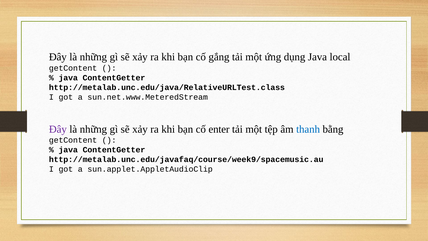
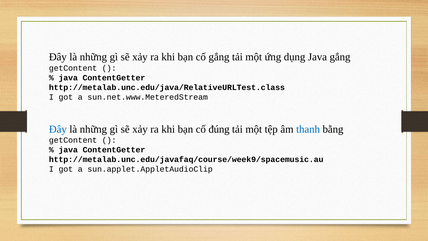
Java local: local -> gắng (340, 57)
Đây colour: purple -> blue (58, 129)
enter: enter -> đúng (219, 129)
